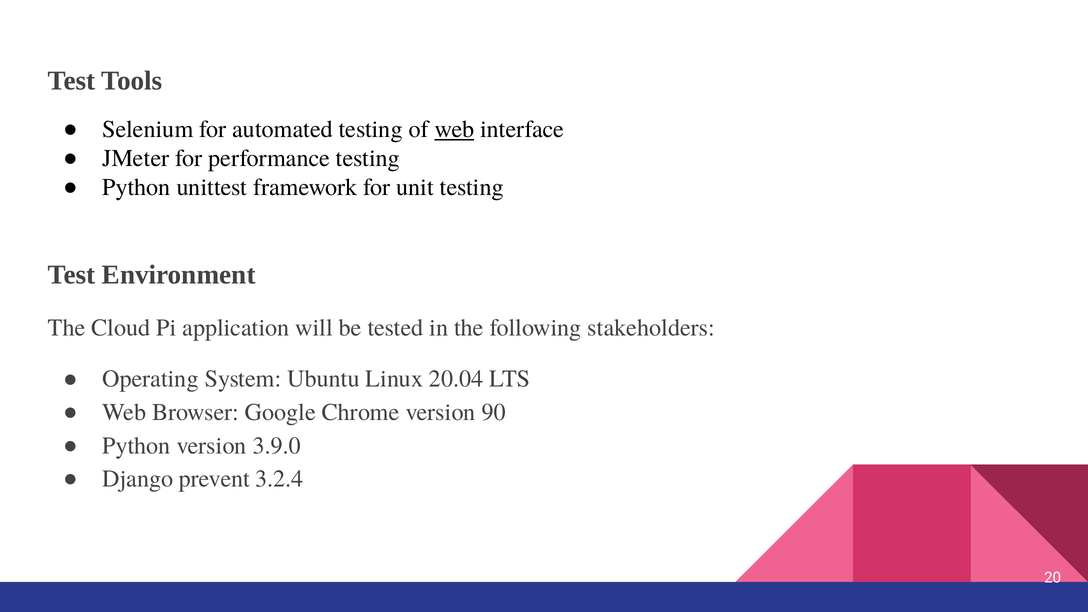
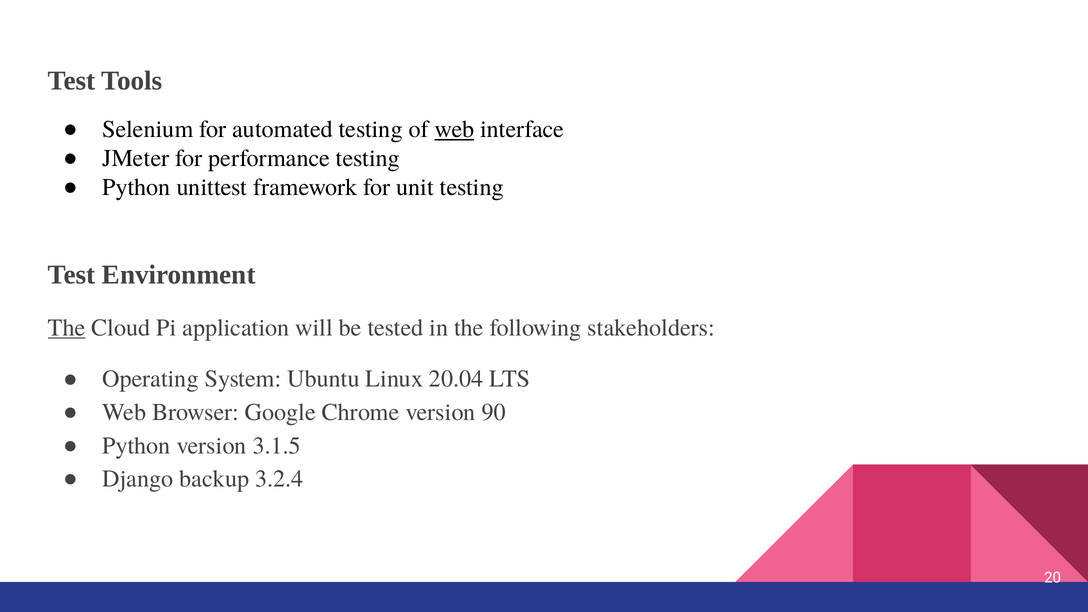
The underline: none -> present (67, 328)
3.9.0: 3.9.0 -> 3.1.5 (277, 446)
prevent: prevent -> backup (214, 479)
